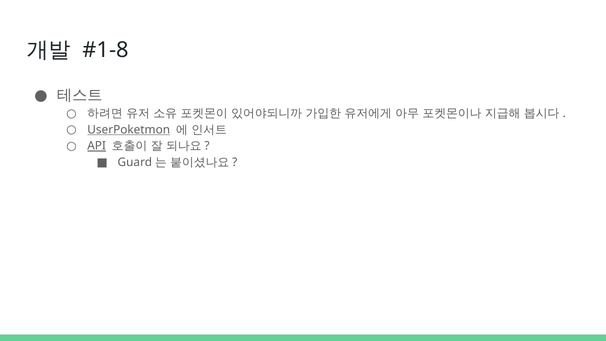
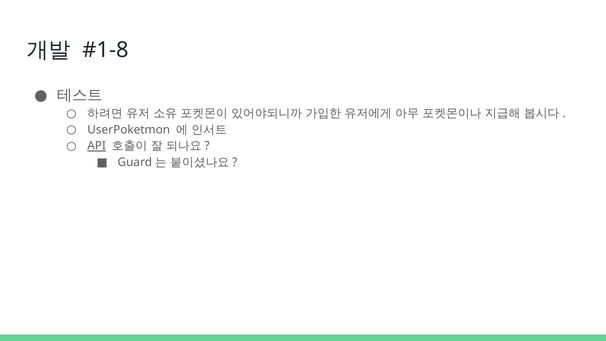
UserPoketmon underline: present -> none (129, 130)
